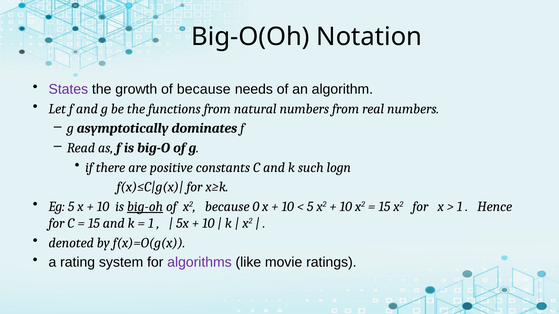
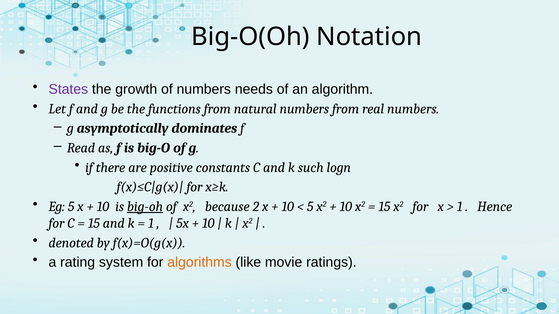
of because: because -> numbers (204, 89)
0: 0 -> 2 (256, 207)
algorithms colour: purple -> orange (199, 263)
